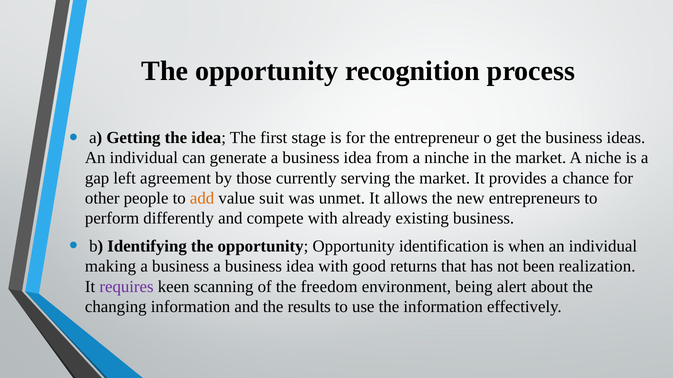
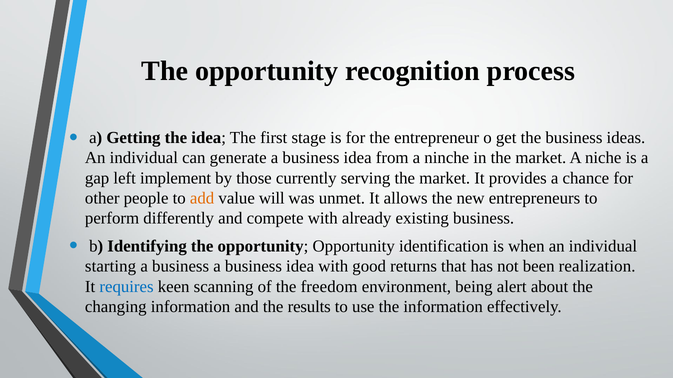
agreement: agreement -> implement (176, 178)
suit: suit -> will (272, 199)
making: making -> starting (111, 267)
requires colour: purple -> blue (127, 287)
